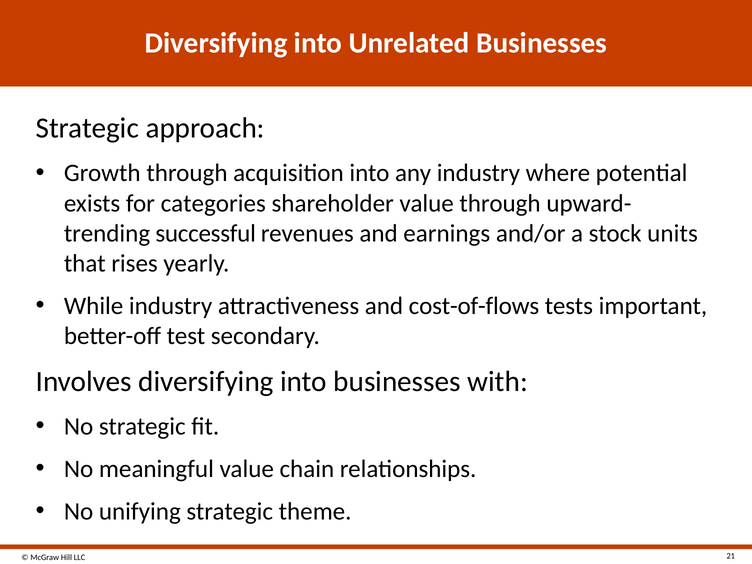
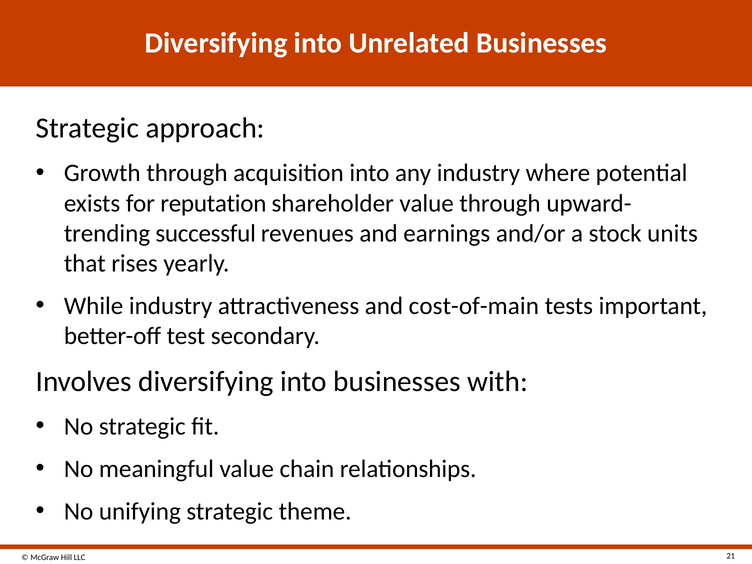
categories: categories -> reputation (213, 203)
cost-of-flows: cost-of-flows -> cost-of-main (474, 306)
